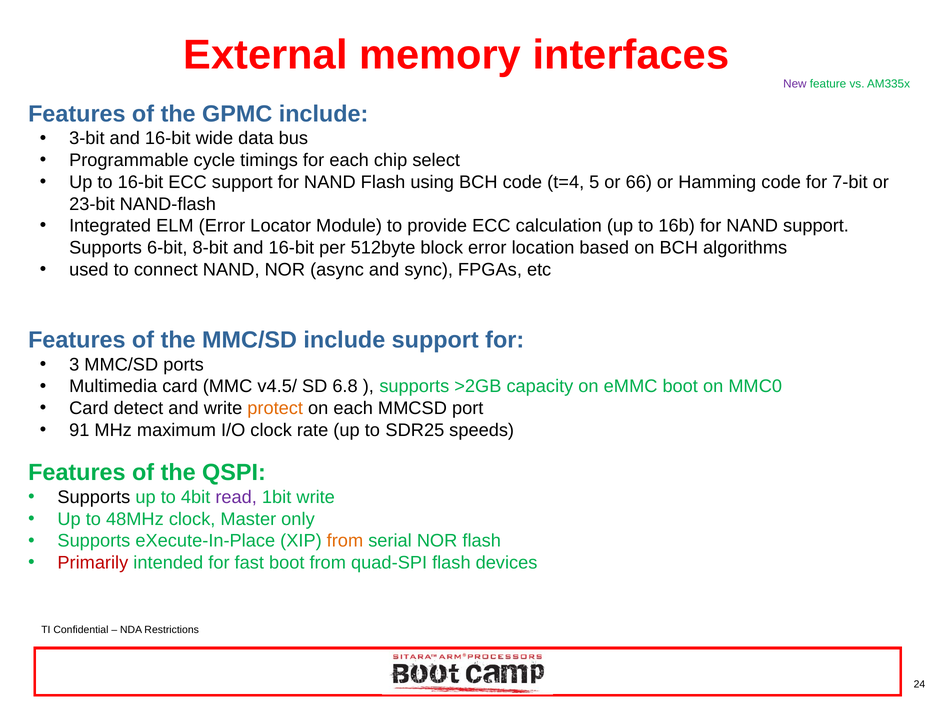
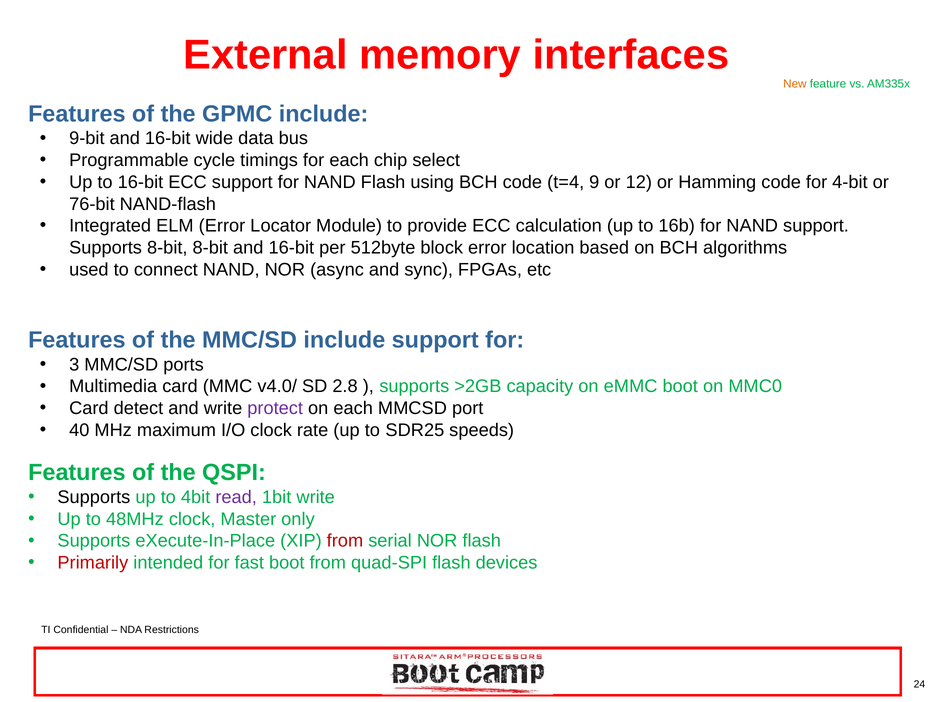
New colour: purple -> orange (795, 84)
3-bit: 3-bit -> 9-bit (87, 138)
5: 5 -> 9 (594, 182)
66: 66 -> 12 (639, 182)
7-bit: 7-bit -> 4-bit (850, 182)
23-bit: 23-bit -> 76-bit (92, 204)
Supports 6-bit: 6-bit -> 8-bit (167, 248)
v4.5/: v4.5/ -> v4.0/ (277, 386)
6.8: 6.8 -> 2.8 (345, 386)
protect colour: orange -> purple (275, 408)
91: 91 -> 40 (79, 430)
from colour: orange -> red (345, 541)
